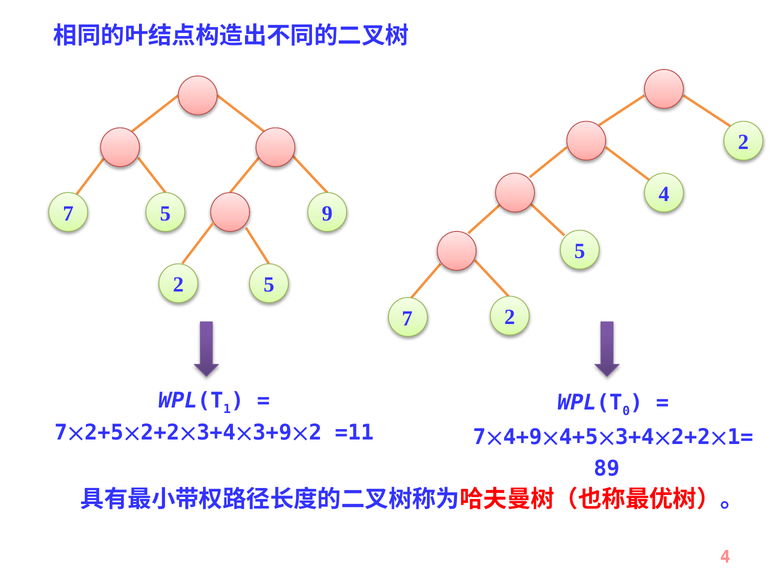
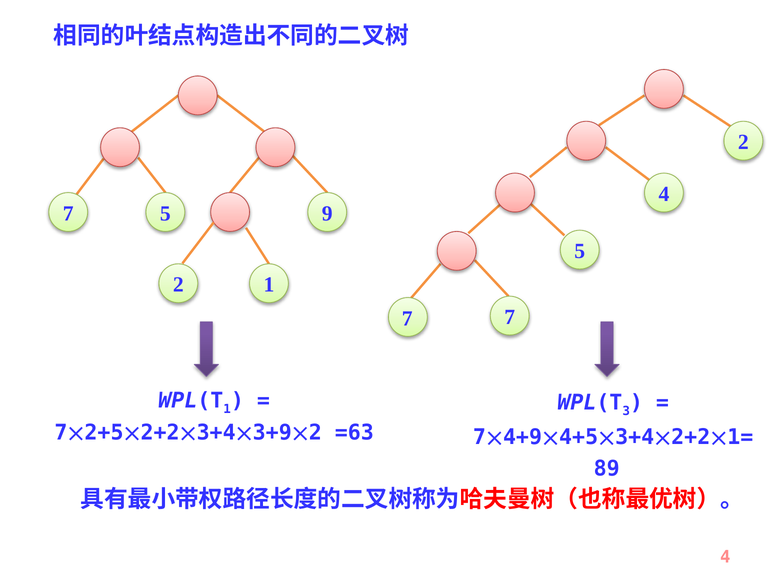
2 5: 5 -> 1 (269, 285)
2: 2 -> 7 (510, 317)
0: 0 -> 3 (626, 411)
=11: =11 -> =63 (354, 433)
